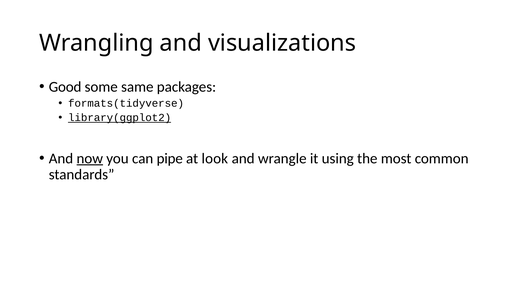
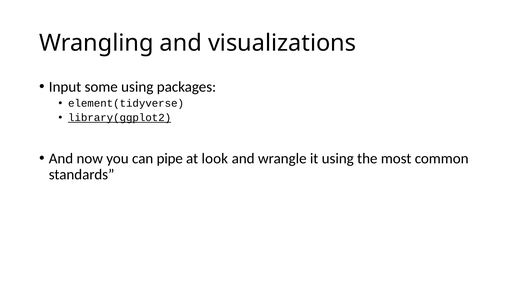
Good: Good -> Input (65, 87)
some same: same -> using (137, 87)
formats(tidyverse: formats(tidyverse -> element(tidyverse (126, 103)
now underline: present -> none (90, 158)
